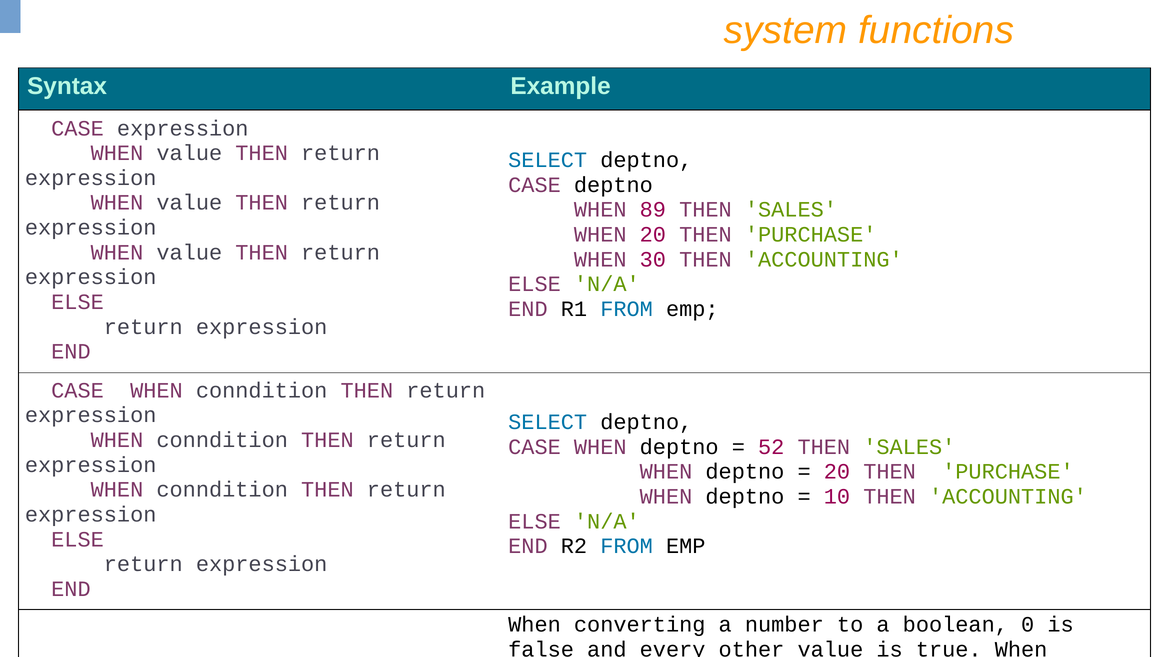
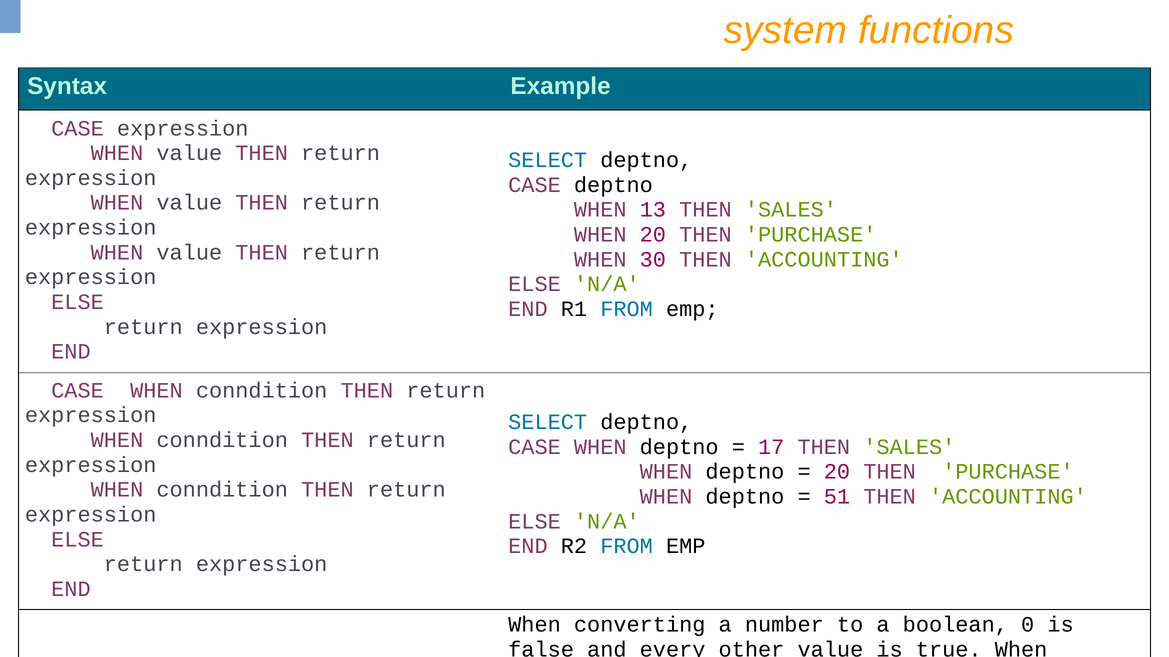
89: 89 -> 13 (653, 210)
52: 52 -> 17 (771, 447)
10: 10 -> 51 (837, 497)
